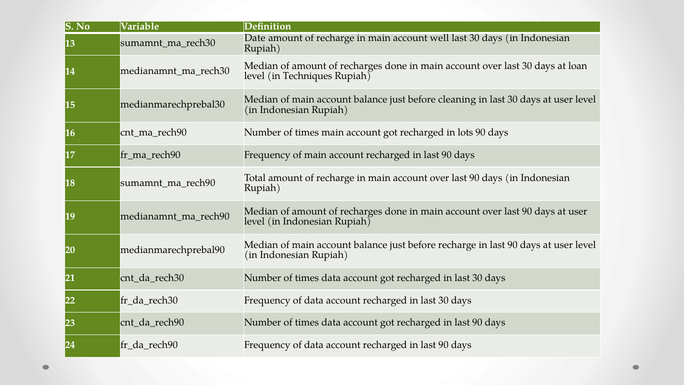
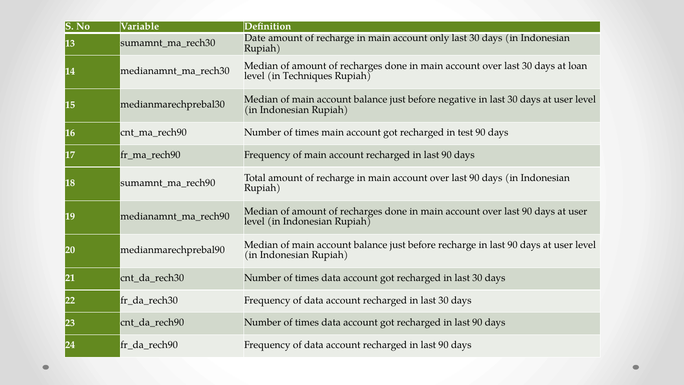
well: well -> only (440, 38)
cleaning: cleaning -> negative (457, 100)
lots: lots -> test (465, 133)
